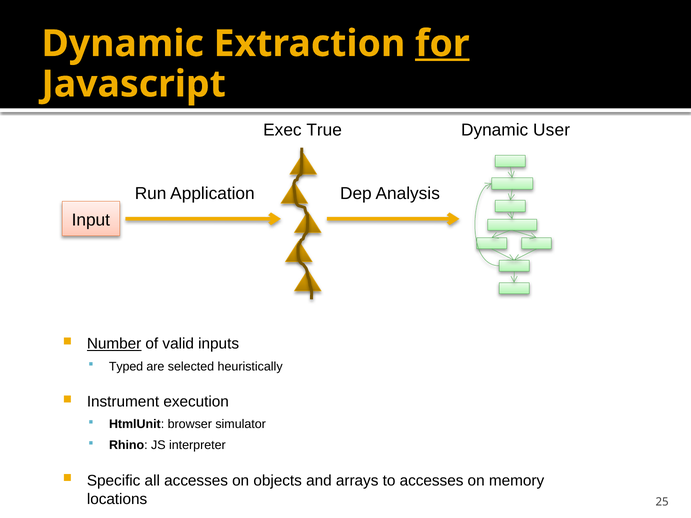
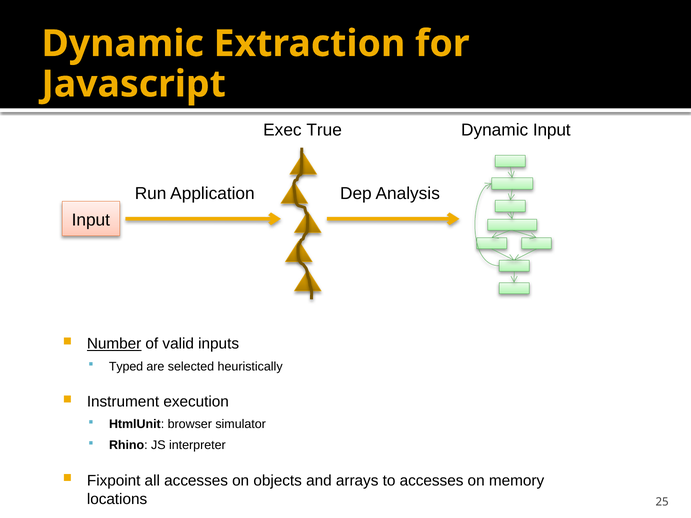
for underline: present -> none (442, 44)
Dynamic User: User -> Input (552, 130)
Specific: Specific -> Fixpoint (114, 481)
